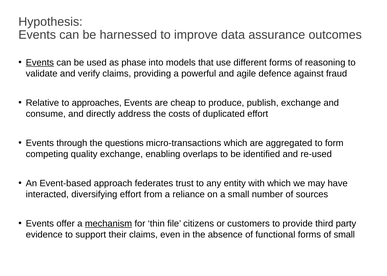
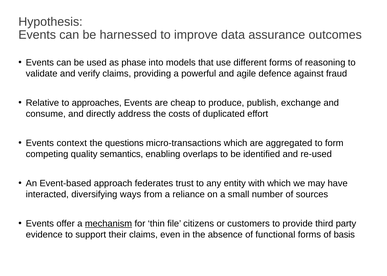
Events underline: present -> none (40, 63)
through: through -> context (72, 143)
quality exchange: exchange -> semantics (122, 154)
diversifying effort: effort -> ways (131, 195)
of small: small -> basis (344, 235)
